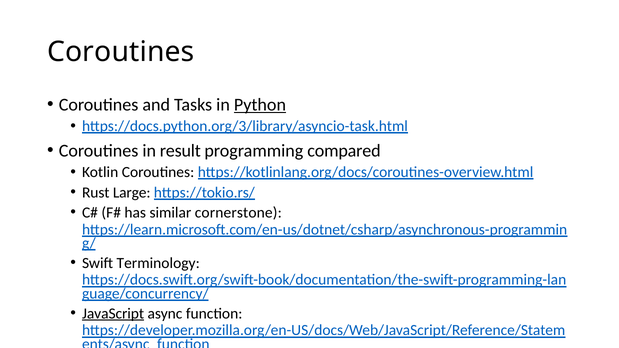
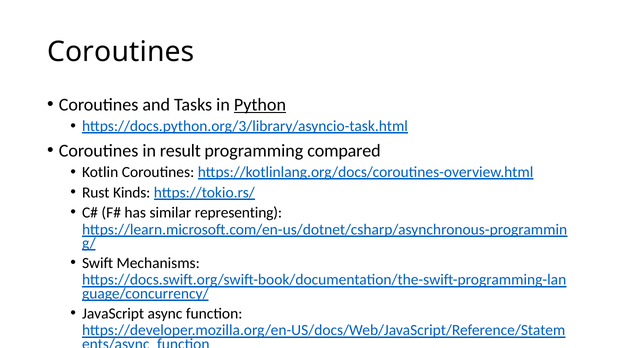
Large: Large -> Kinds (132, 193)
cornerstone: cornerstone -> representing (238, 213)
Terminology: Terminology -> Mechanisms (158, 263)
JavaScript underline: present -> none (113, 314)
